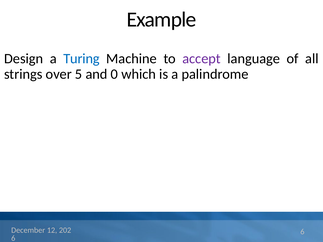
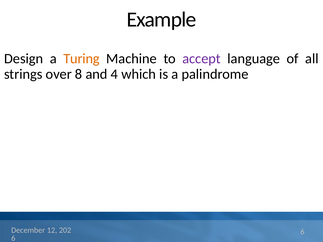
Turing colour: blue -> orange (81, 59)
5: 5 -> 8 (79, 74)
0: 0 -> 4 (114, 74)
